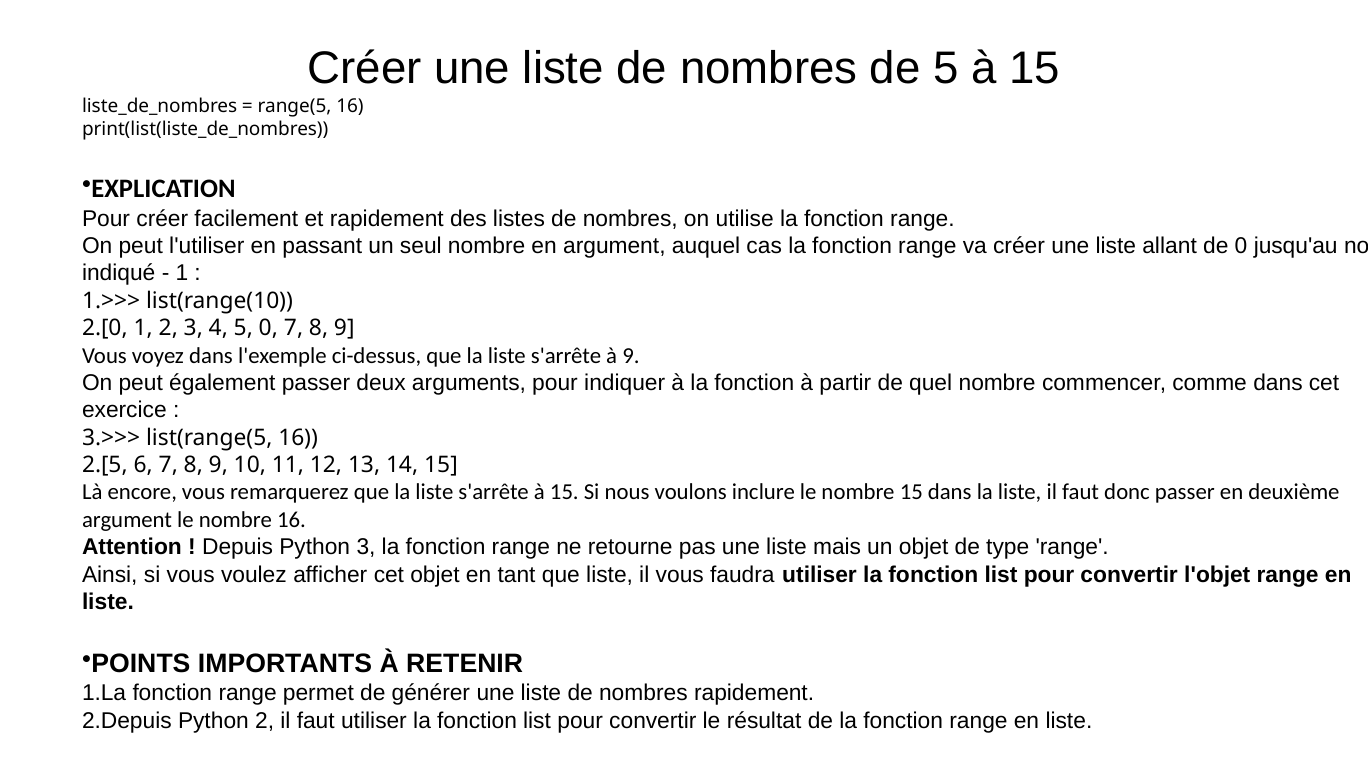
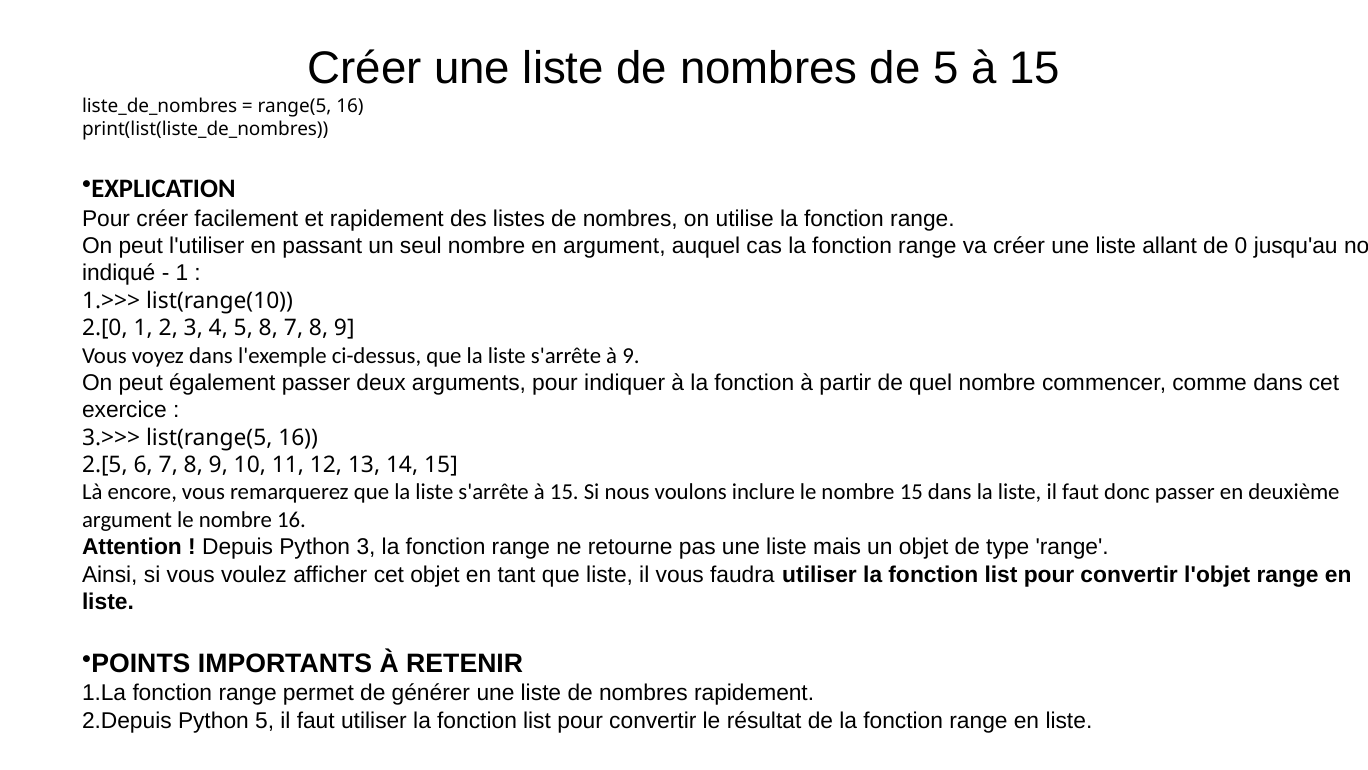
5 0: 0 -> 8 (268, 328)
Python 2: 2 -> 5 (265, 720)
